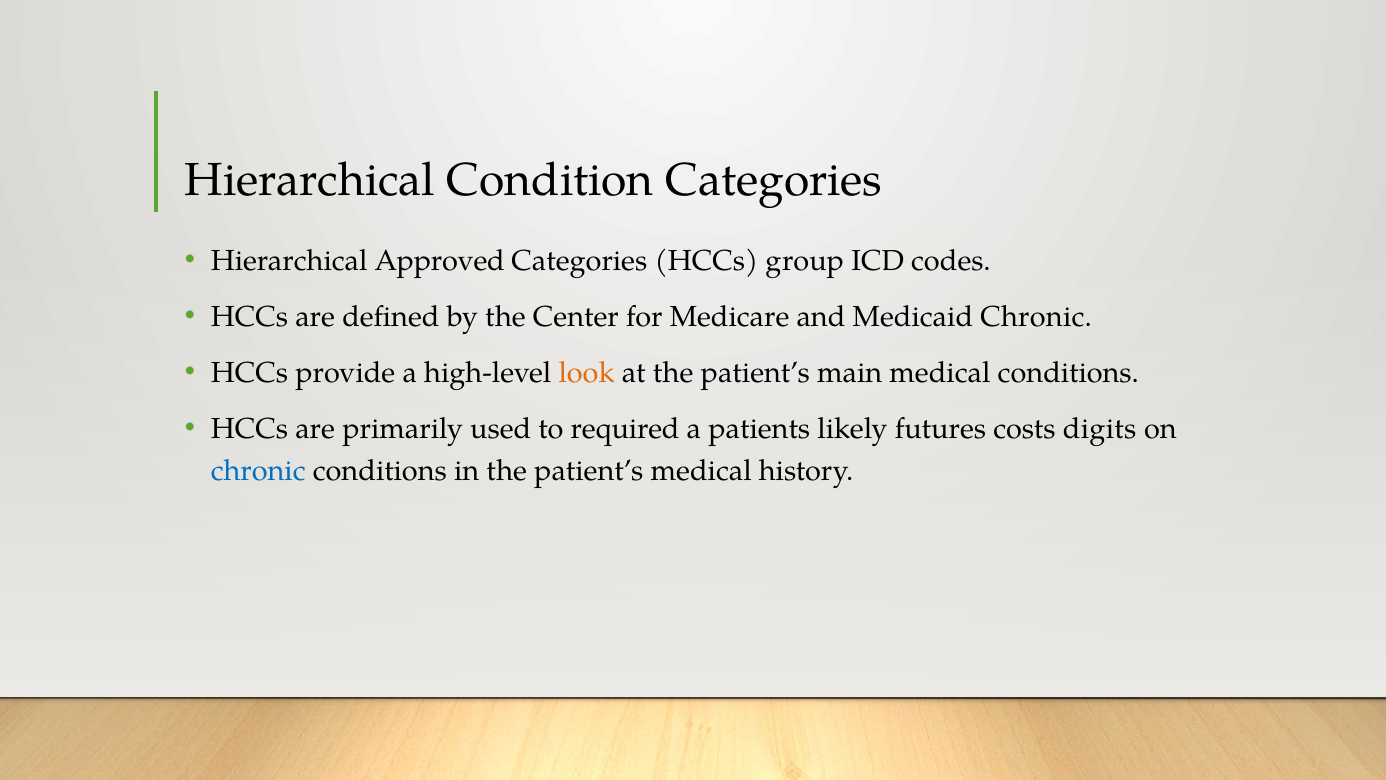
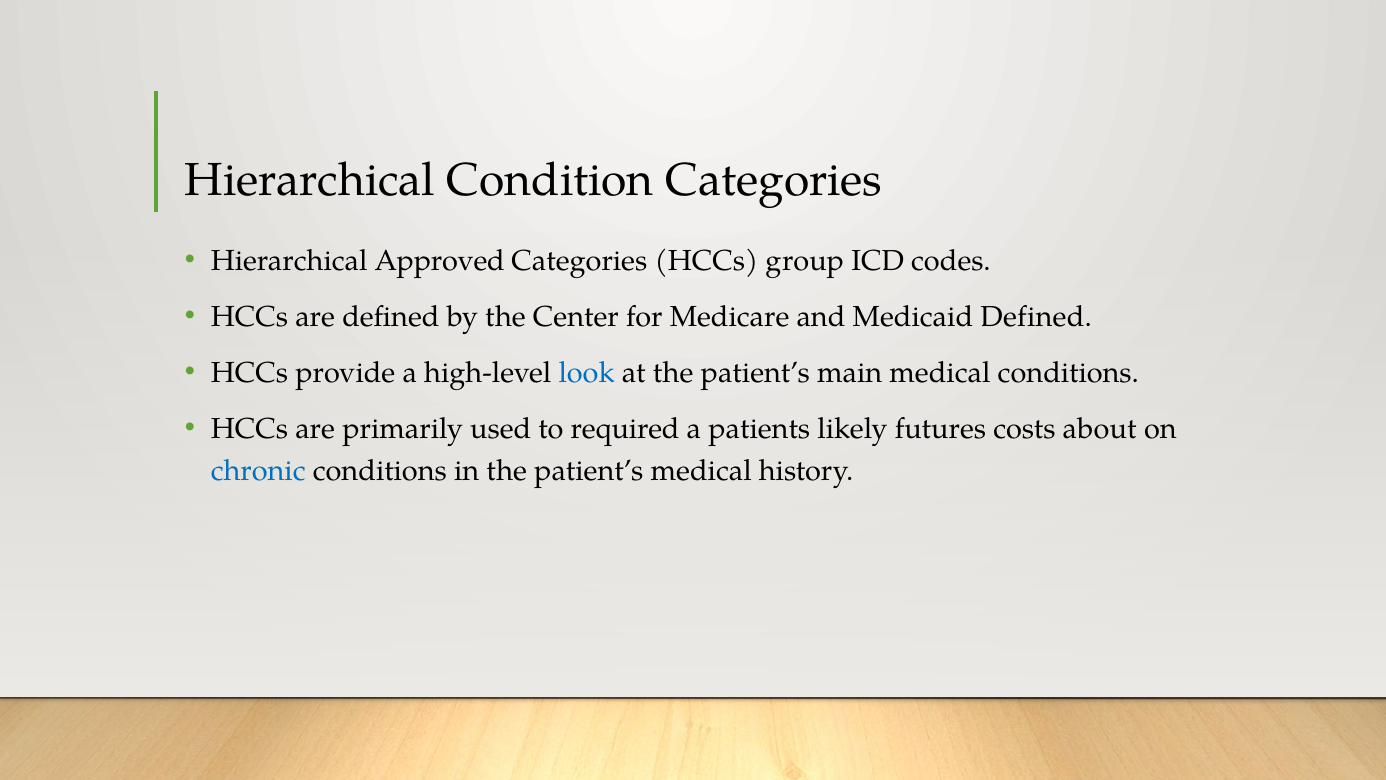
Medicaid Chronic: Chronic -> Defined (1036, 317)
look colour: orange -> blue (587, 373)
digits: digits -> about (1100, 429)
